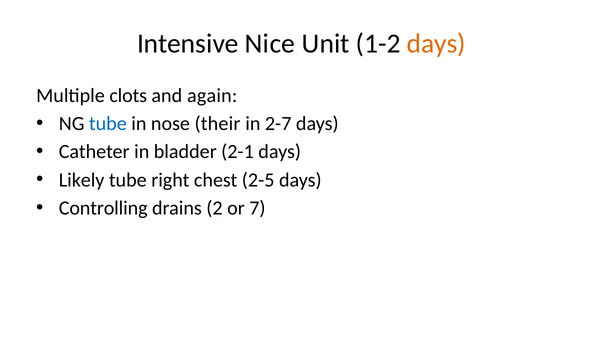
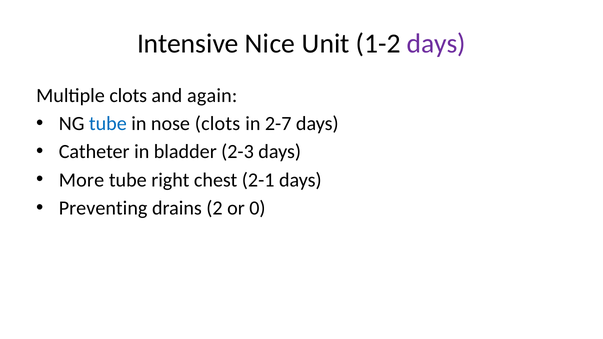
days colour: orange -> purple (436, 44)
nose their: their -> clots (218, 124)
2-1: 2-1 -> 2-3 (238, 152)
Likely: Likely -> More (81, 180)
2-5: 2-5 -> 2-1 (258, 180)
Controlling: Controlling -> Preventing (103, 208)
7: 7 -> 0 (257, 208)
